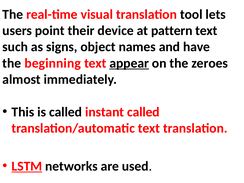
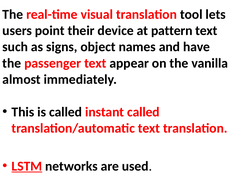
beginning: beginning -> passenger (53, 63)
appear underline: present -> none (129, 63)
zeroes: zeroes -> vanilla (210, 63)
